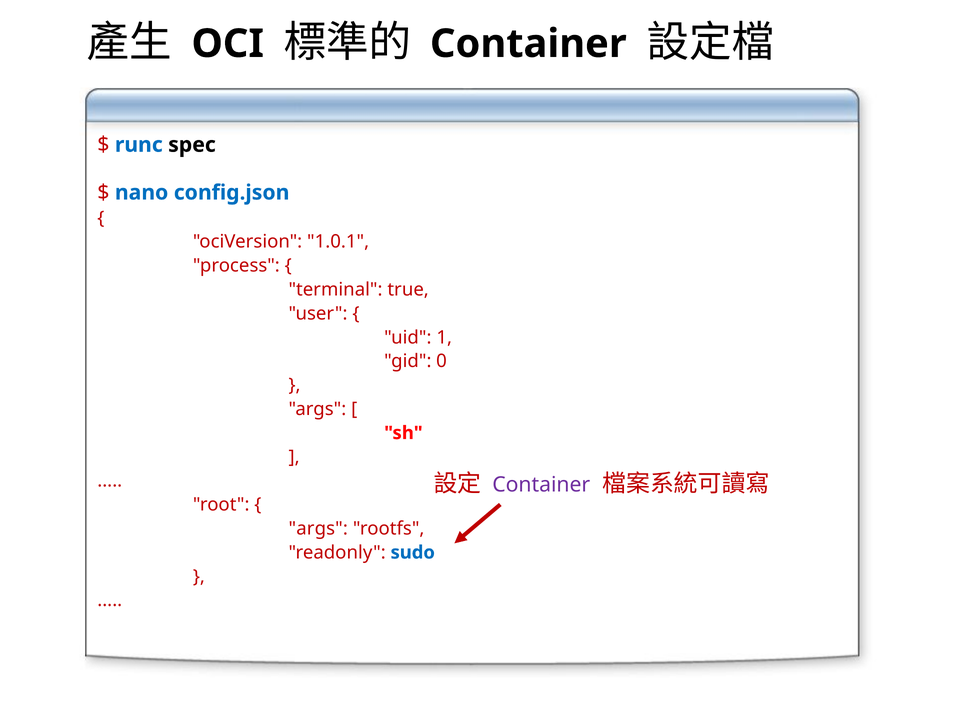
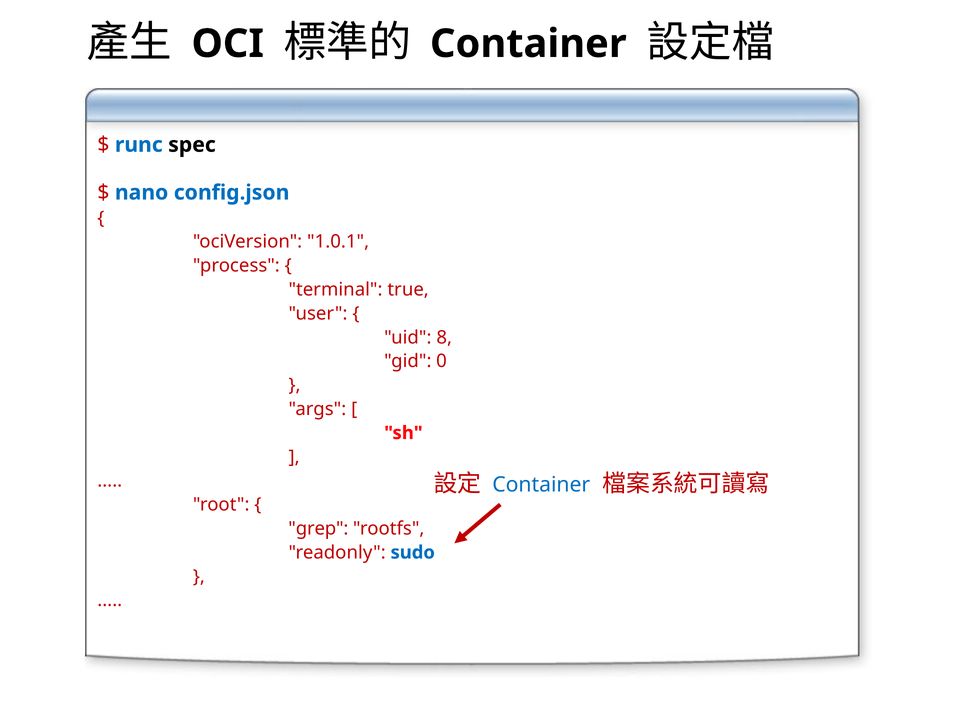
1: 1 -> 8 (444, 337)
Container colour: purple -> blue (541, 485)
args: args -> grep (318, 529)
